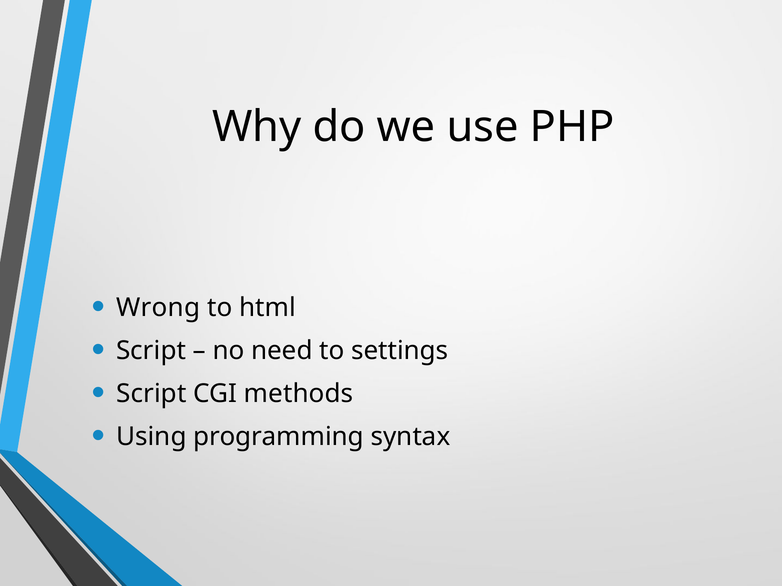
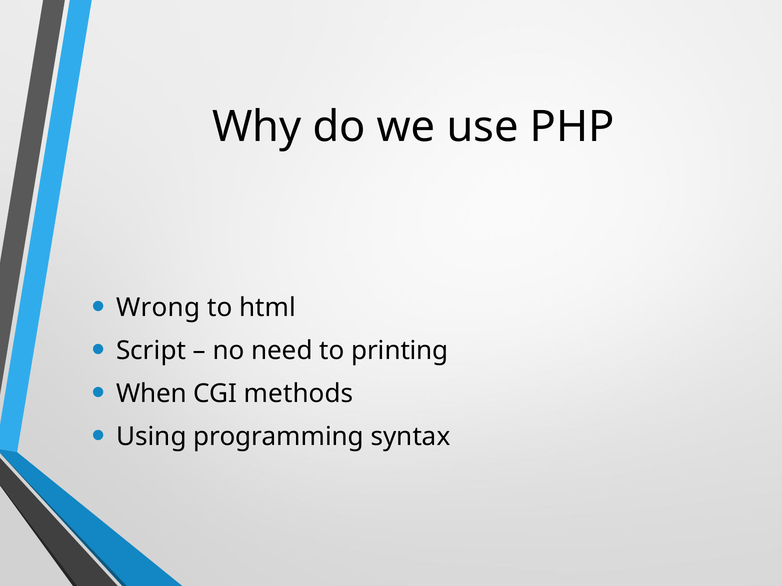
settings: settings -> printing (400, 351)
Script: Script -> When (152, 394)
